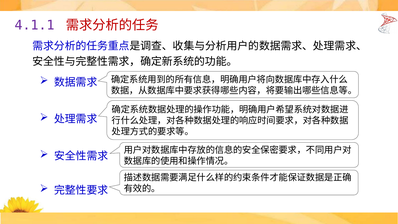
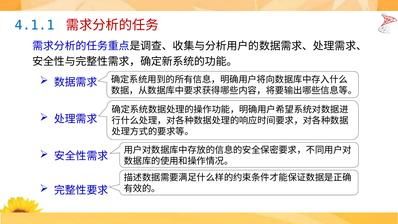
4.1.1 colour: purple -> blue (35, 25)
